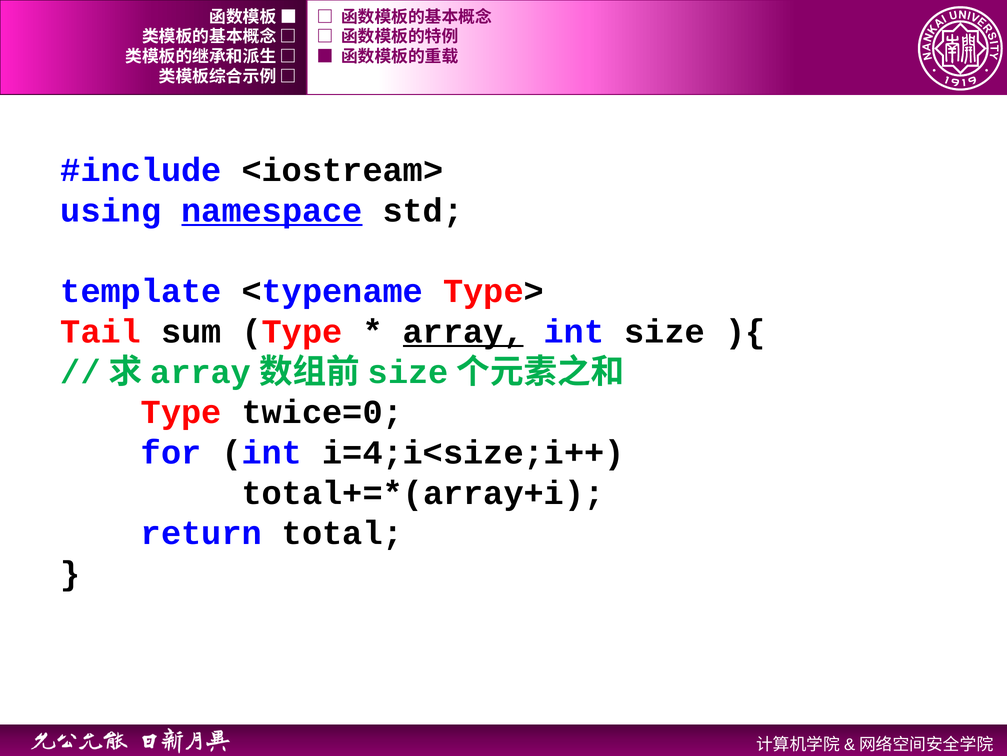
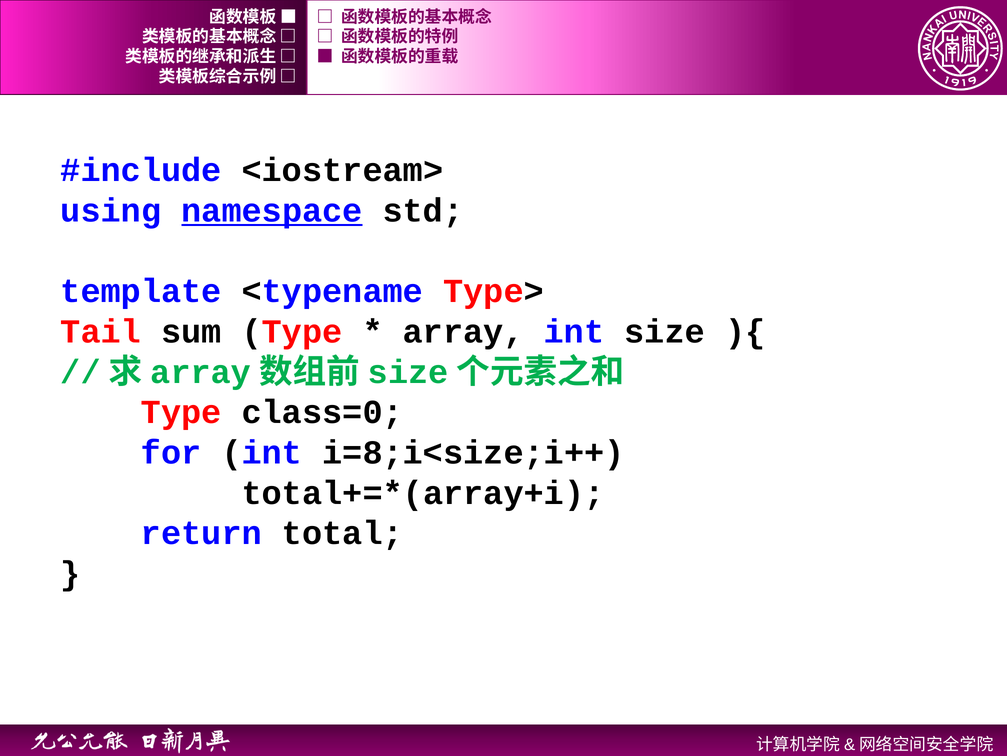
array underline: present -> none (463, 331)
twice=0: twice=0 -> class=0 (322, 412)
i=4;i<size;i++: i=4;i<size;i++ -> i=8;i<size;i++ (473, 452)
